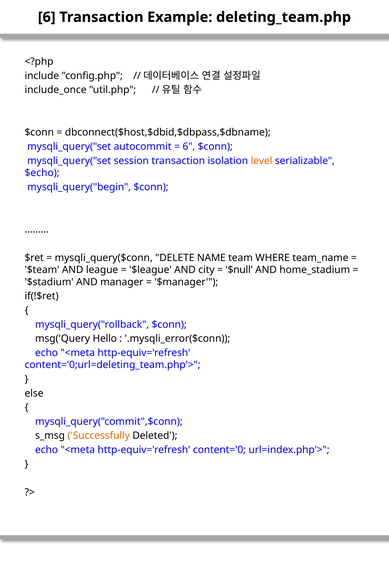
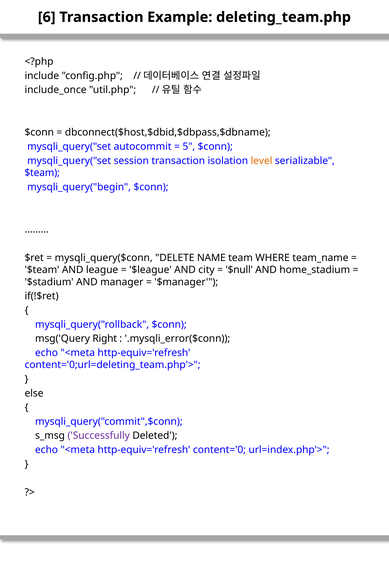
6: 6 -> 5 (189, 146)
$echo: $echo -> $team (42, 173)
Hello: Hello -> Right (105, 339)
Successfully colour: orange -> purple (99, 436)
